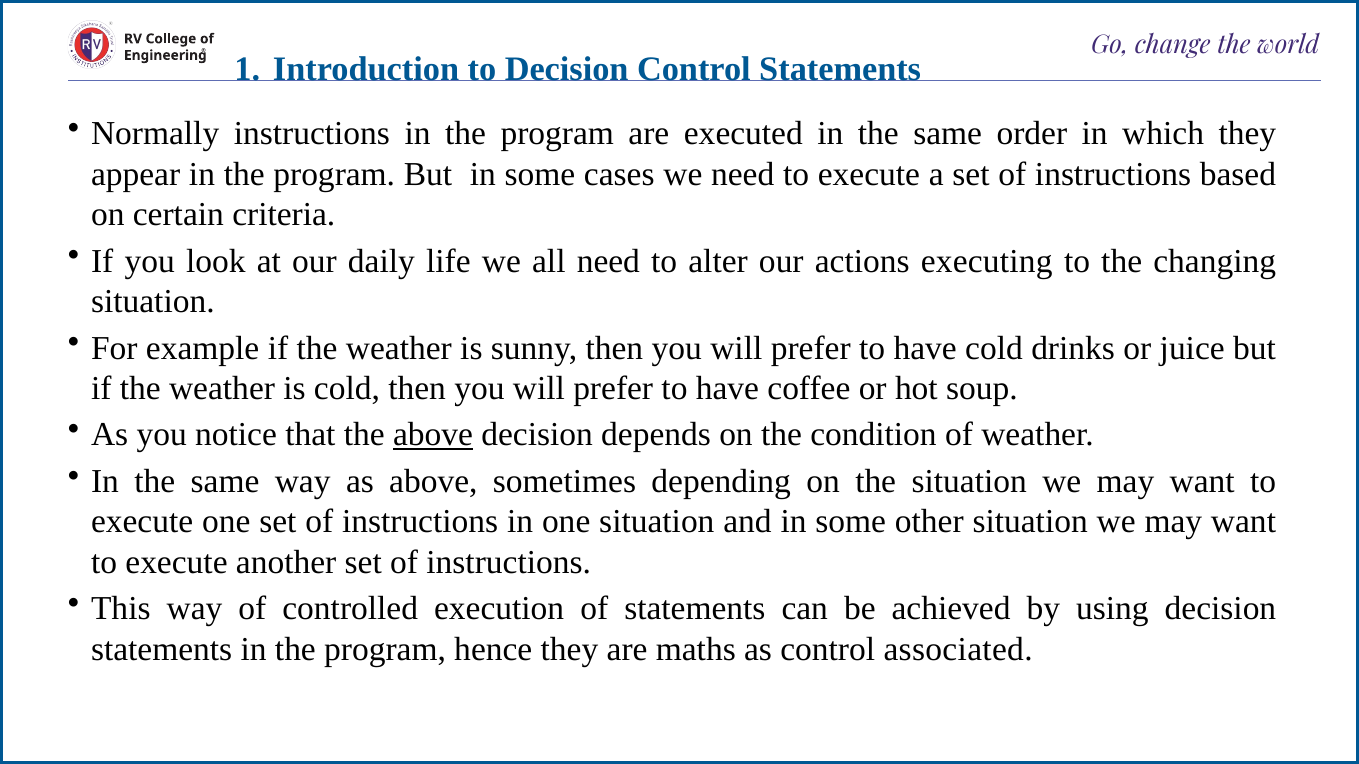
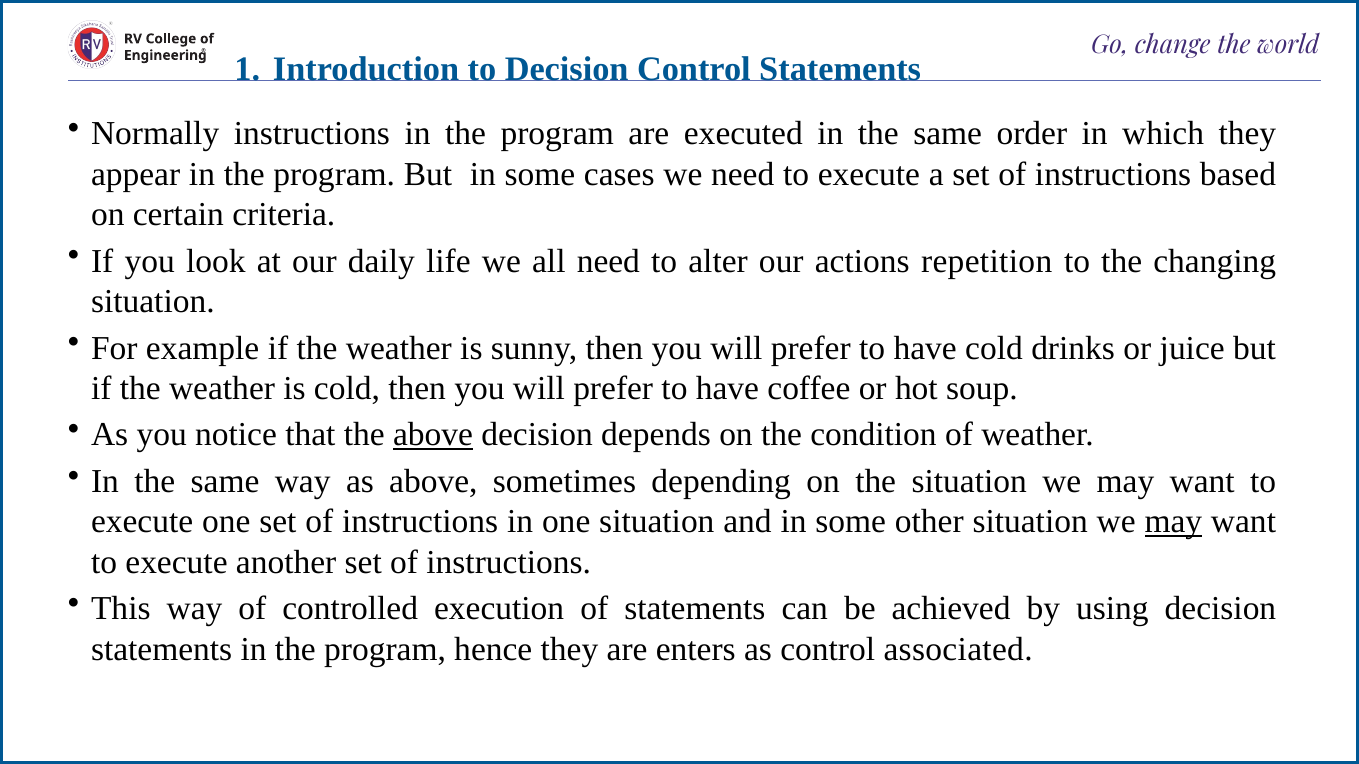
executing: executing -> repetition (987, 261)
may underline: none -> present (1173, 522)
maths: maths -> enters (696, 650)
